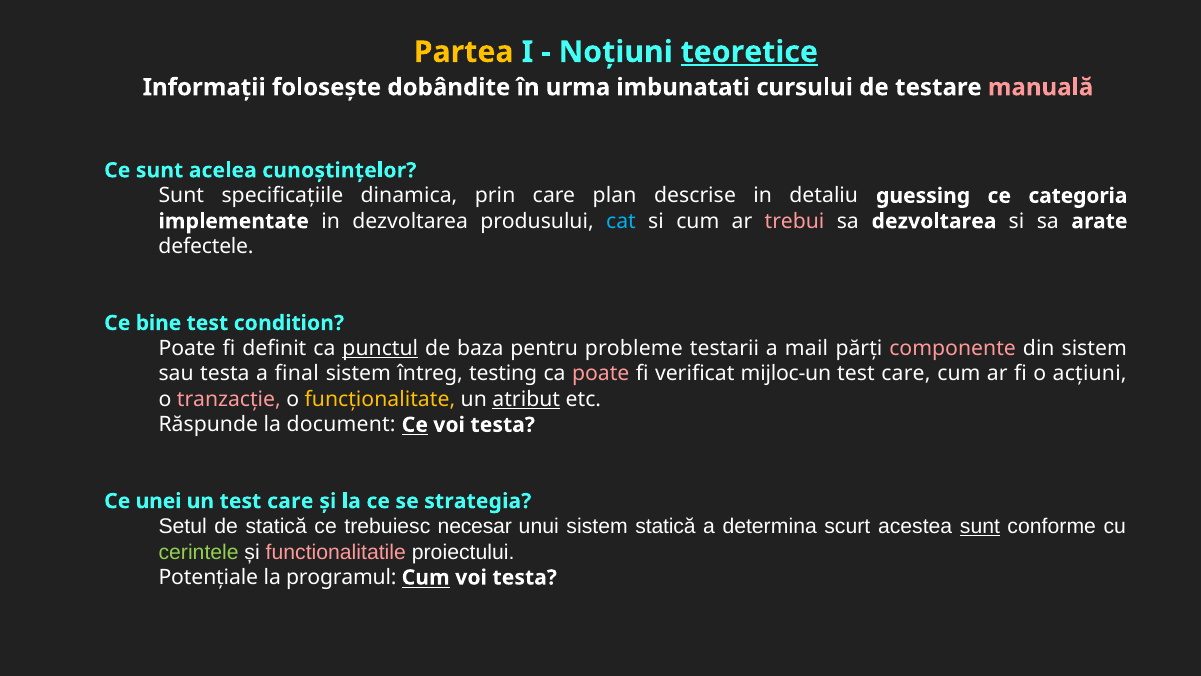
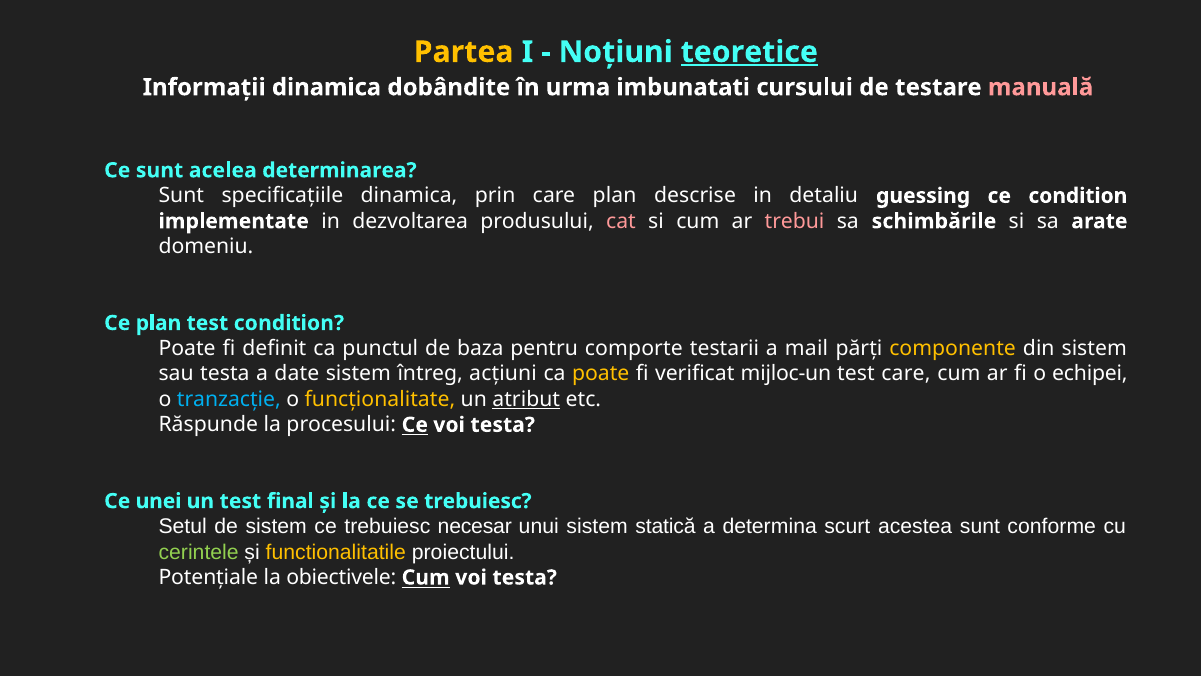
Informații folosește: folosește -> dinamica (327, 87)
cunoștințelor: cunoștințelor -> determinarea (339, 170)
ce categoria: categoria -> condition (1078, 196)
cat colour: light blue -> pink (621, 221)
sa dezvoltarea: dezvoltarea -> schimbările (934, 221)
defectele: defectele -> domeniu (206, 247)
Ce bine: bine -> plan (158, 323)
punctul underline: present -> none (380, 348)
probleme: probleme -> comporte (634, 348)
componente colour: pink -> yellow (953, 348)
final: final -> date (297, 374)
testing: testing -> acțiuni (503, 374)
poate colour: pink -> yellow (601, 374)
acțiuni: acțiuni -> echipei (1090, 374)
tranzacție colour: pink -> light blue (229, 399)
document: document -> procesului (341, 425)
un test care: care -> final (290, 501)
se strategia: strategia -> trebuiesc (478, 501)
de statică: statică -> sistem (276, 526)
sunt underline: present -> none (980, 526)
functionalitatile colour: pink -> yellow (336, 552)
programul: programul -> obiectivele (341, 577)
